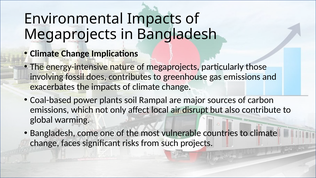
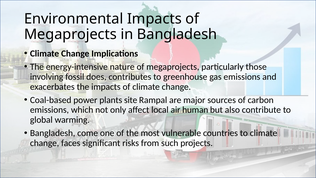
soil: soil -> site (131, 100)
disrupt: disrupt -> human (195, 110)
